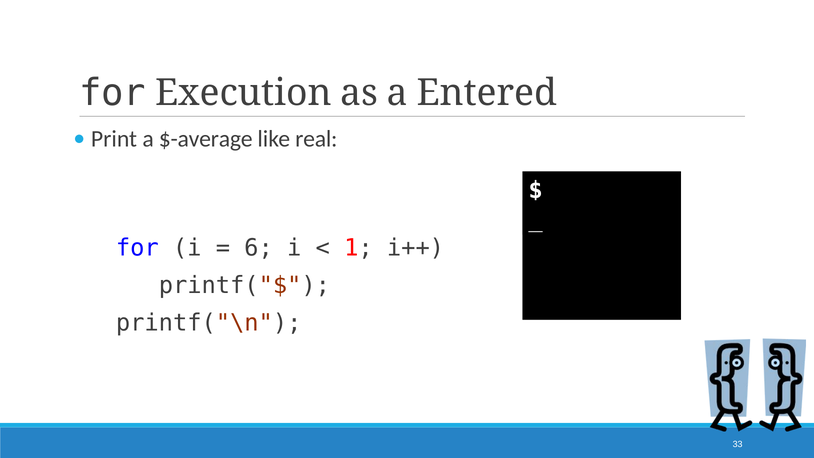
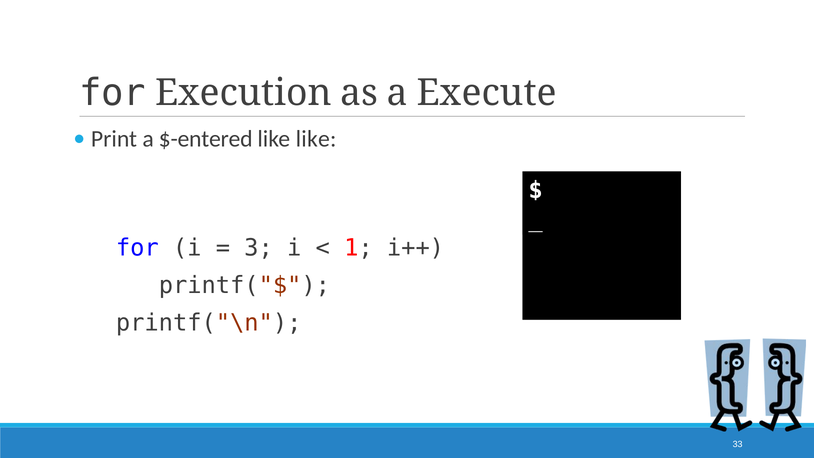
Entered: Entered -> Execute (487, 93)
$-average: $-average -> $-entered (206, 139)
like real: real -> like (316, 139)
6: 6 -> 3 (259, 248)
